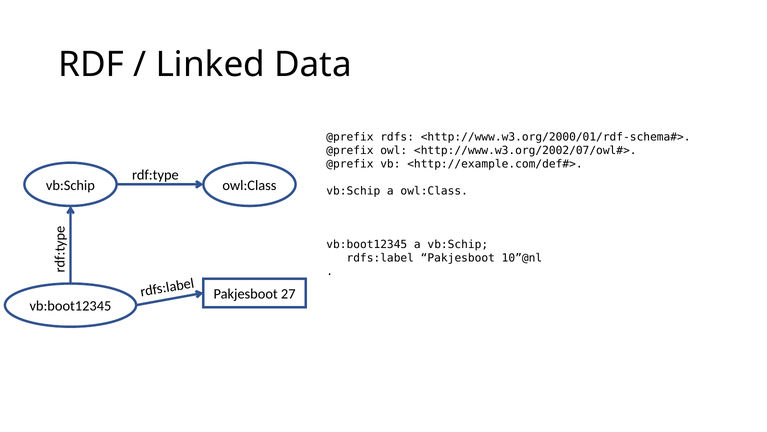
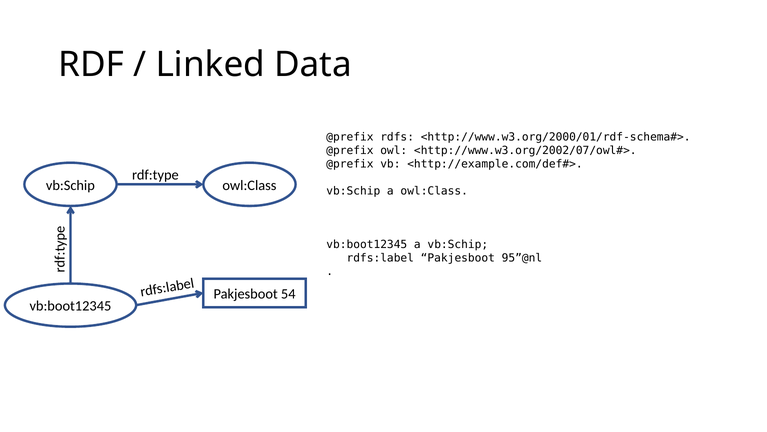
10”@nl: 10”@nl -> 95”@nl (522, 258)
27: 27 -> 54 (288, 293)
